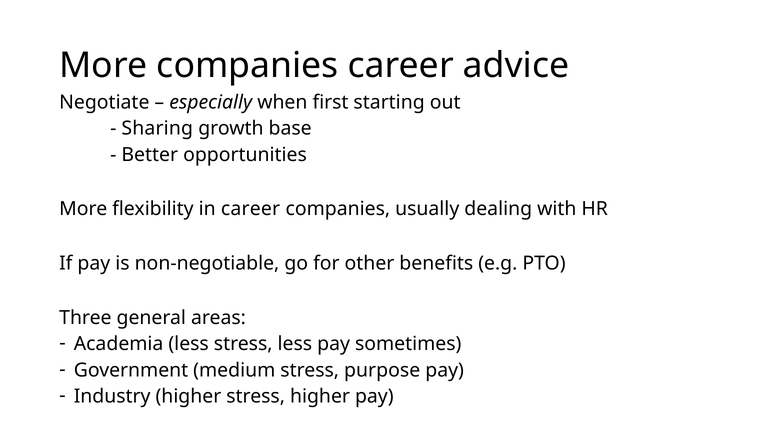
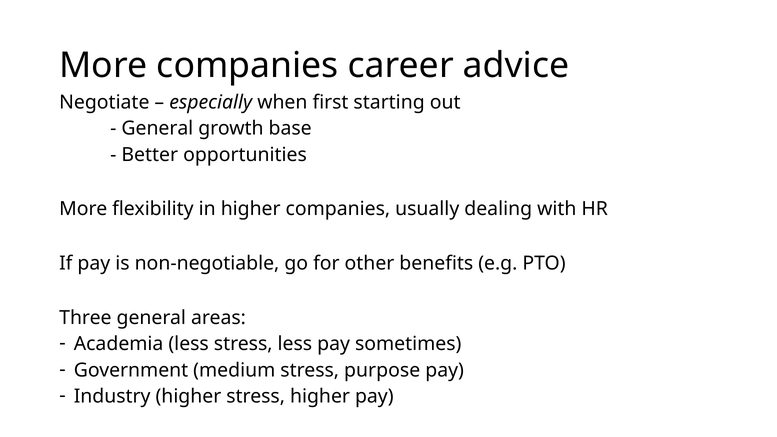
Sharing: Sharing -> General (157, 129)
in career: career -> higher (251, 209)
